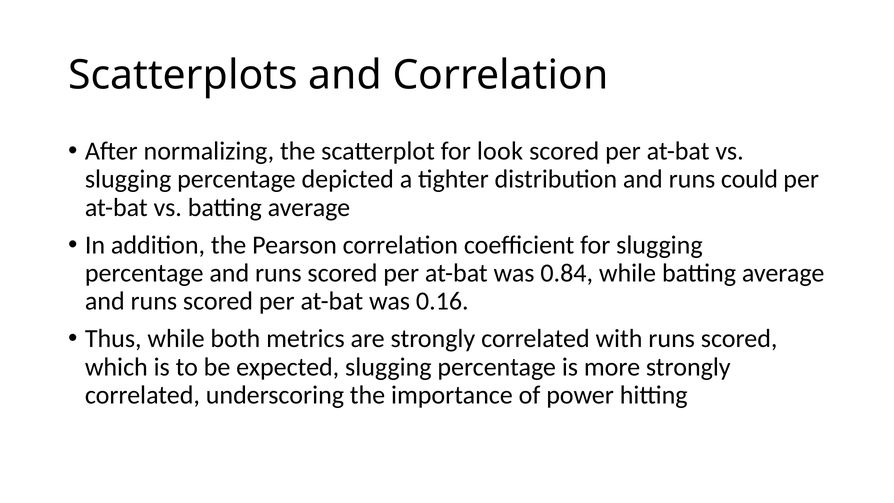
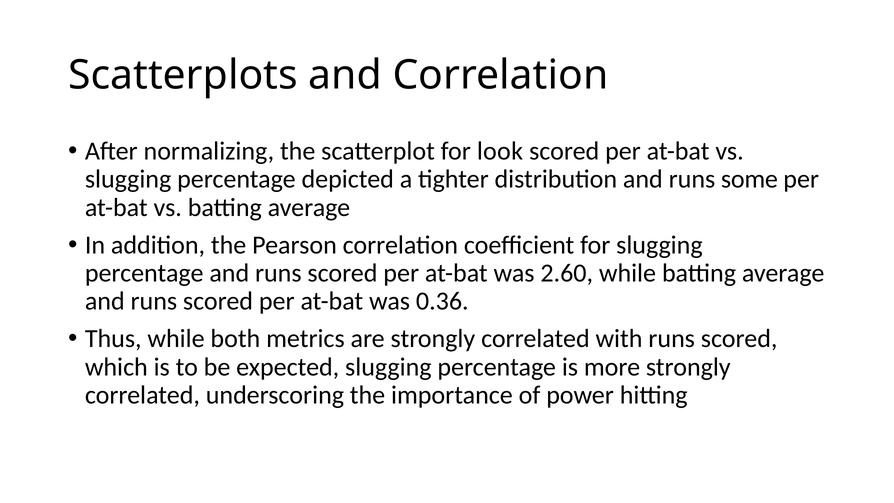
could: could -> some (749, 179)
0.84: 0.84 -> 2.60 (567, 273)
0.16: 0.16 -> 0.36 (442, 301)
